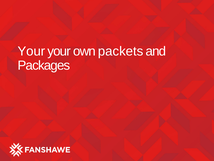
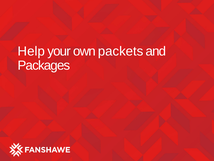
Your: Your -> Help (31, 51)
